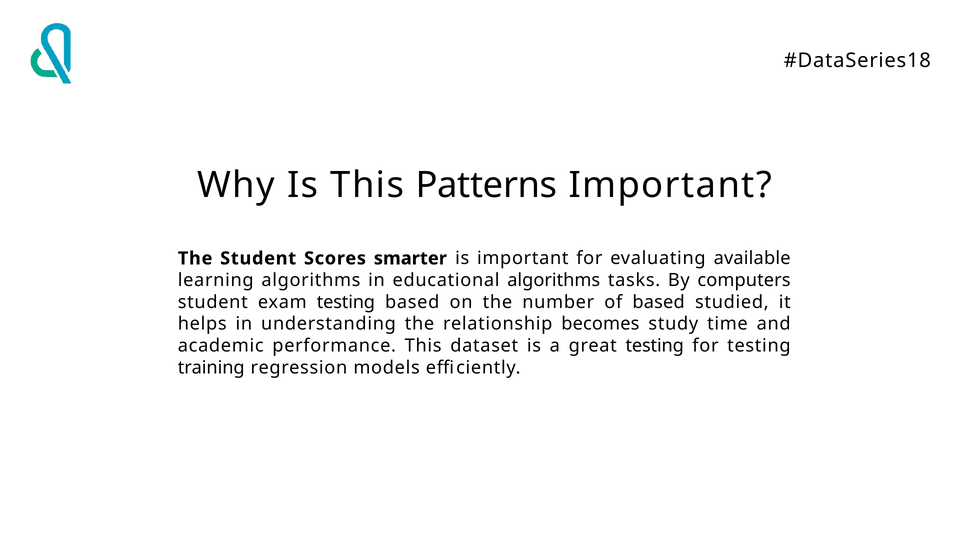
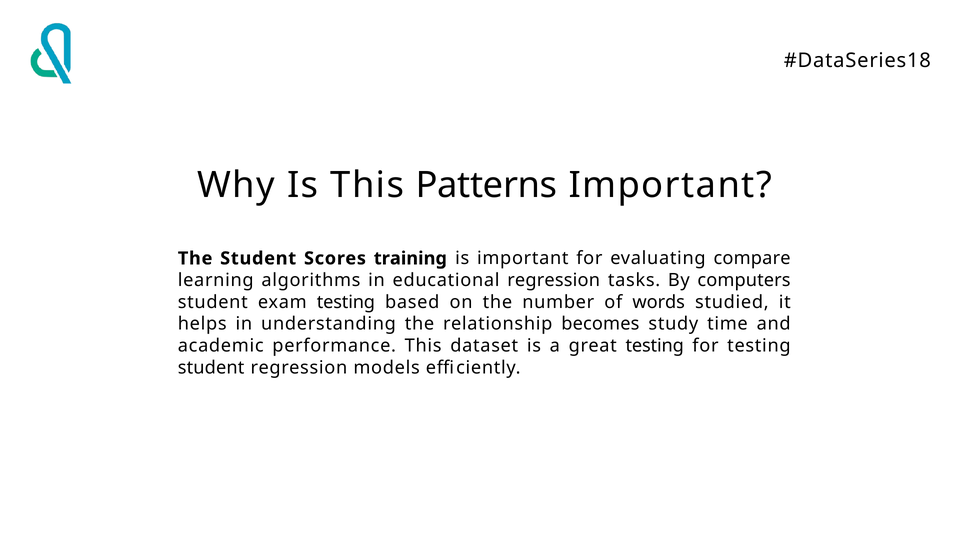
smarter: smarter -> training (410, 258)
available: available -> compare (752, 258)
educational algorithms: algorithms -> regression (554, 280)
of based: based -> words (659, 302)
training: training -> student (211, 367)
